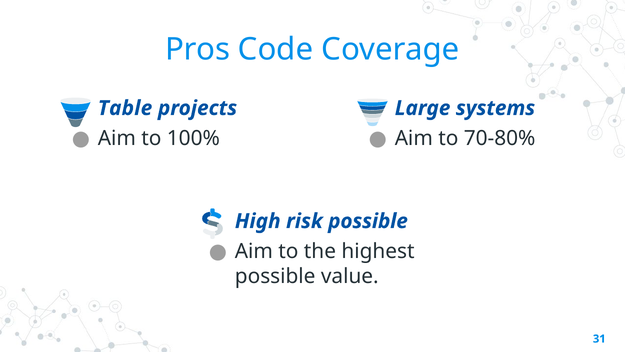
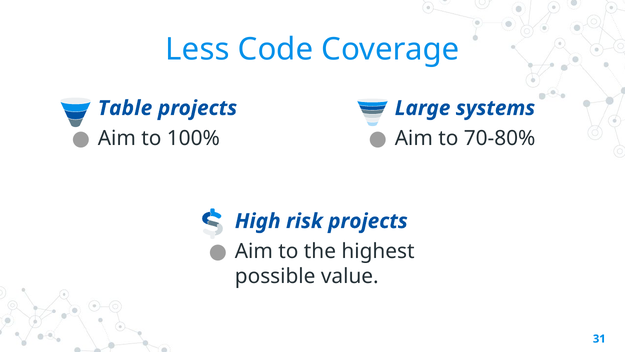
Pros: Pros -> Less (197, 49)
risk possible: possible -> projects (368, 221)
